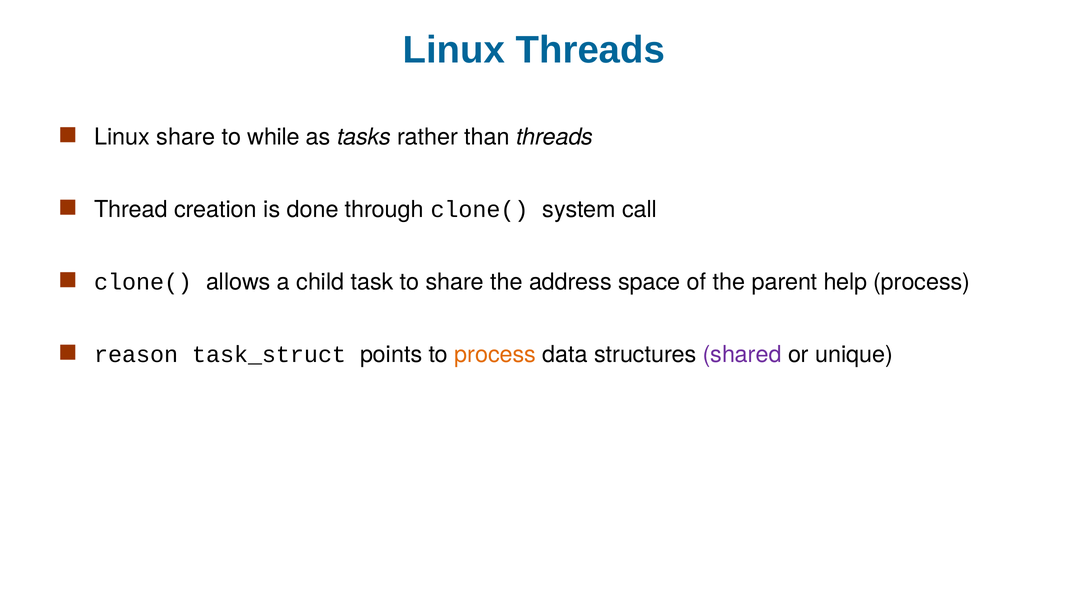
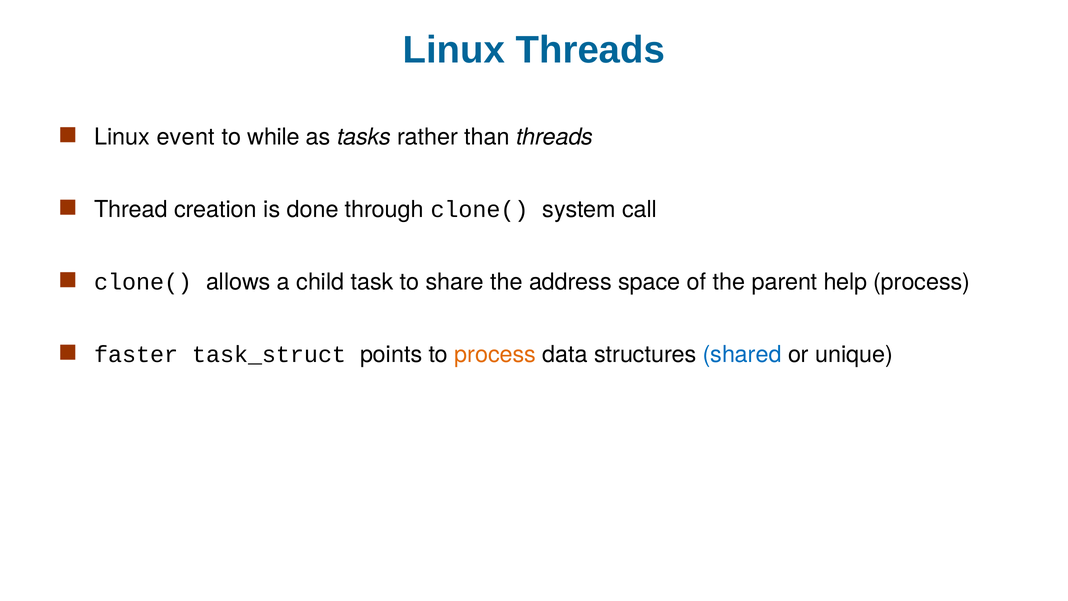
Linux share: share -> event (186, 137)
reason: reason -> faster (136, 355)
shared colour: purple -> blue (742, 355)
